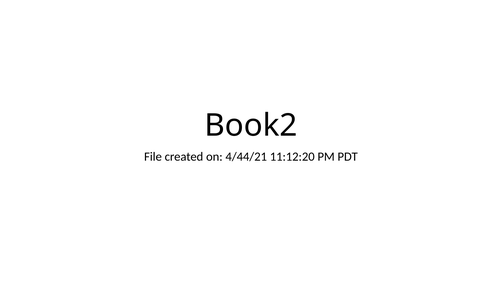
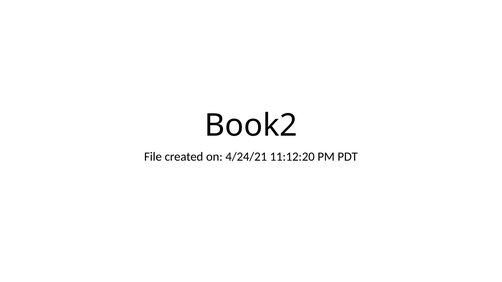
4/44/21: 4/44/21 -> 4/24/21 (246, 157)
